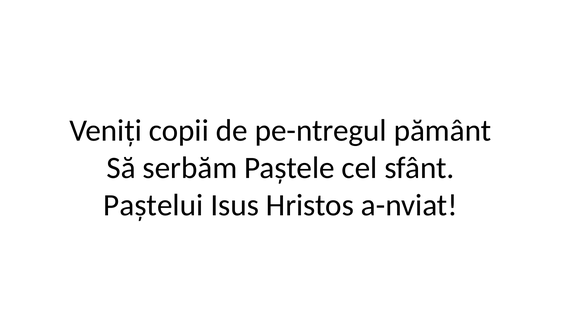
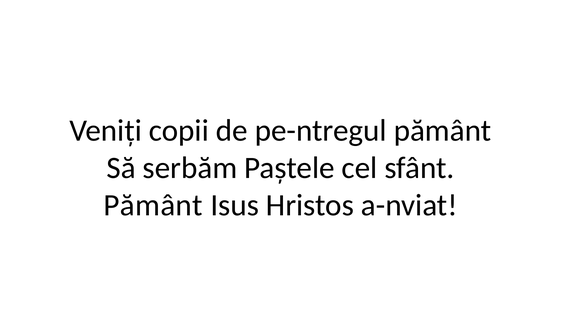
Paștelui: Paștelui -> Pământ (153, 206)
